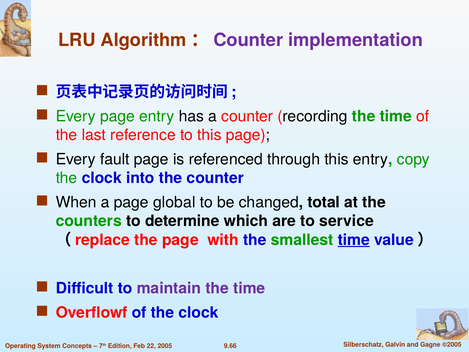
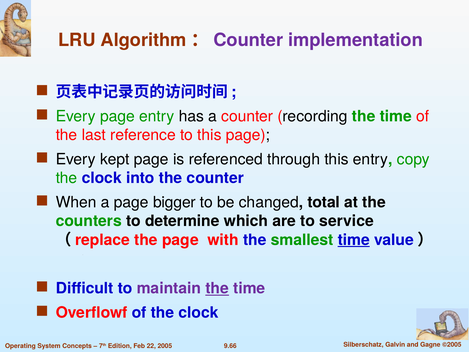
fault: fault -> kept (115, 159)
global: global -> bigger (174, 202)
the underline: none -> present (217, 288)
